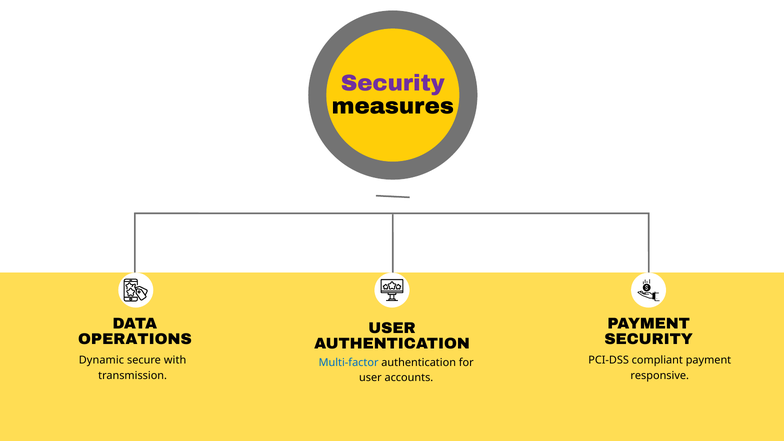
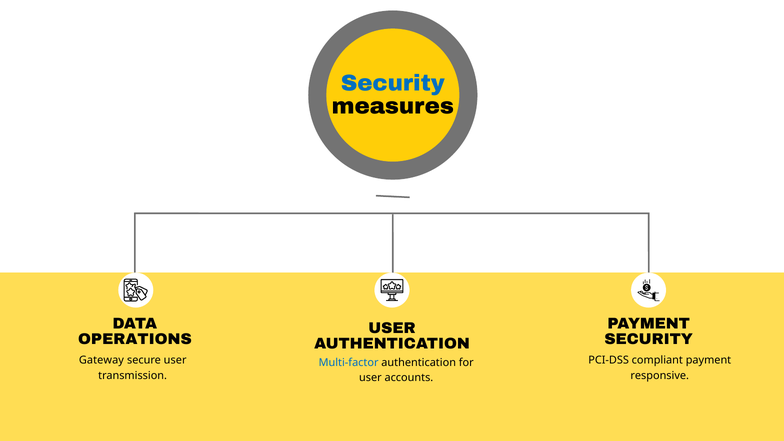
Security colour: purple -> blue (393, 83)
Dynamic: Dynamic -> Gateway (101, 360)
secure with: with -> user (175, 360)
